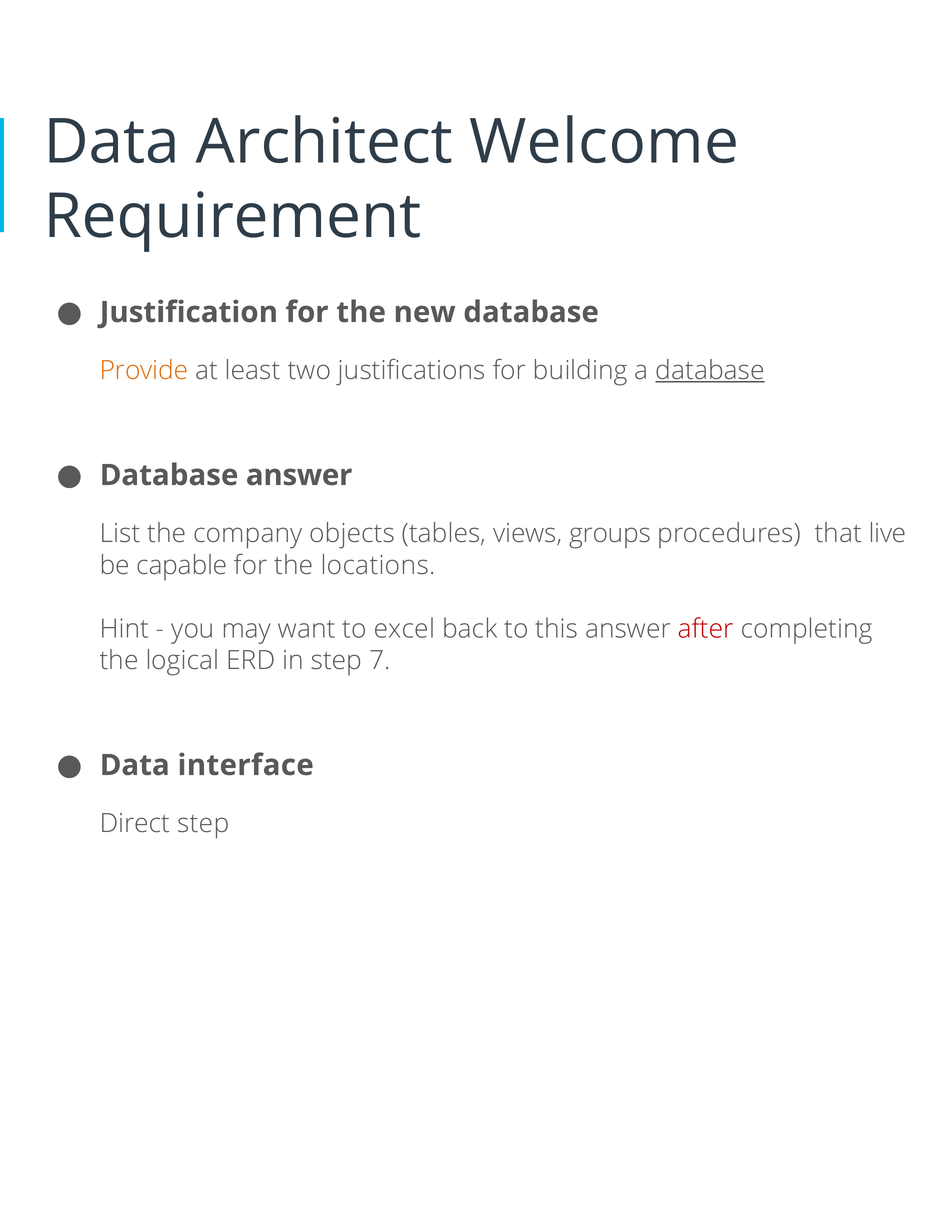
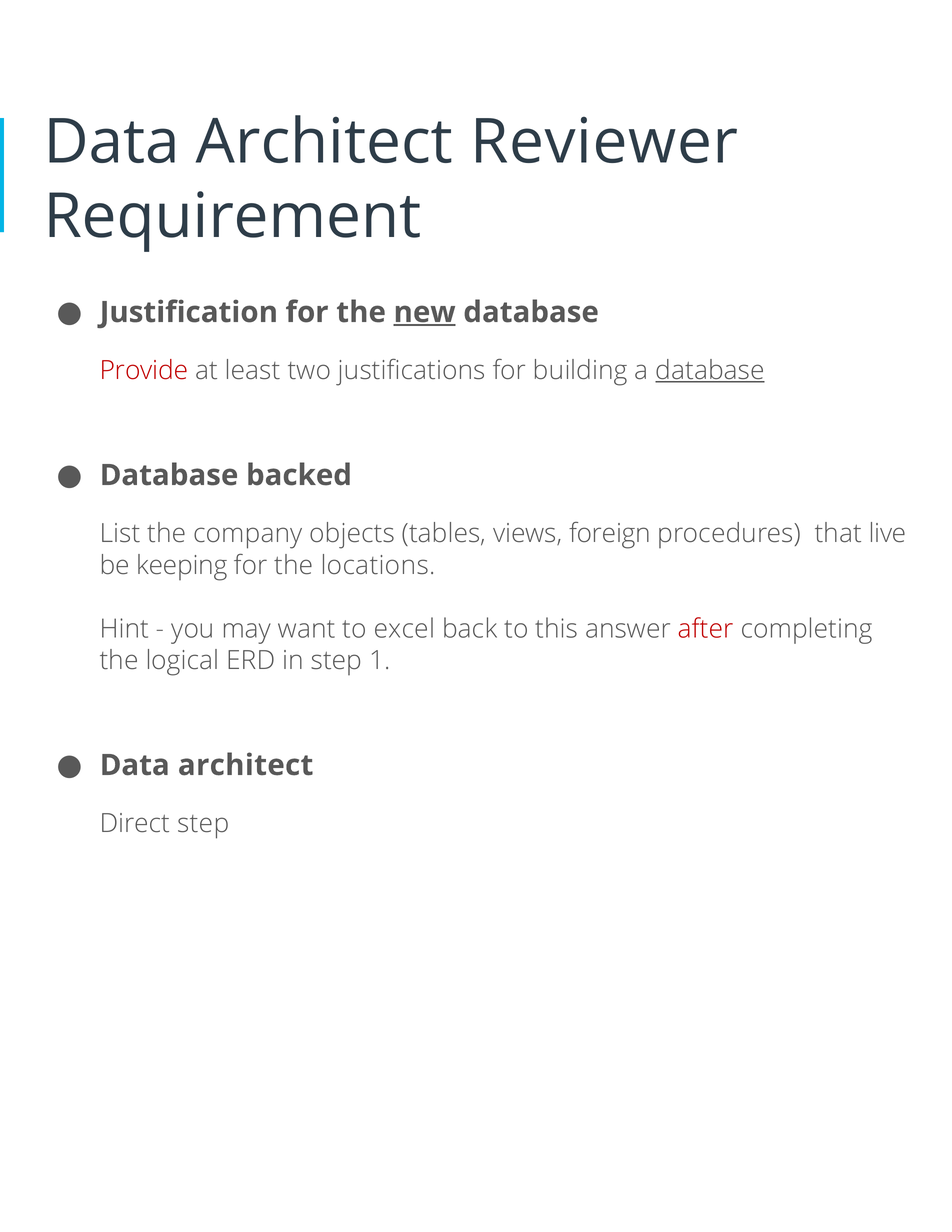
Welcome: Welcome -> Reviewer (604, 142)
new underline: none -> present (425, 312)
Provide colour: orange -> red (144, 371)
Database answer: answer -> backed (299, 475)
groups: groups -> foreign (610, 534)
capable: capable -> keeping (182, 565)
7: 7 -> 1 (380, 661)
interface: interface -> architect (246, 765)
